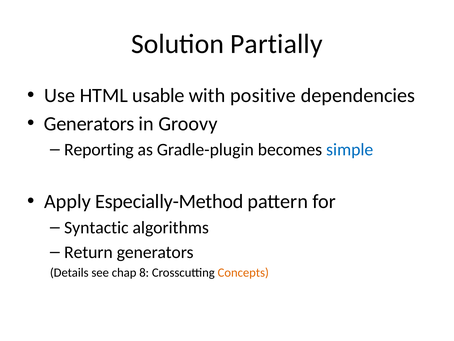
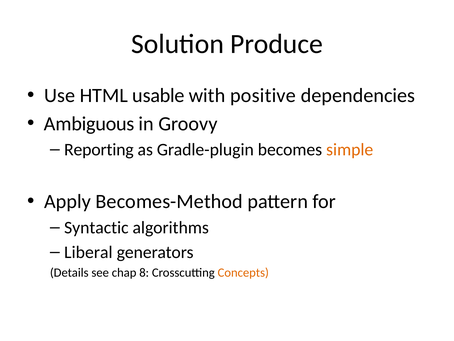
Partially: Partially -> Produce (276, 44)
Generators: Generators -> Ambiguous (89, 124)
simple colour: blue -> orange (350, 150)
Especially-Method: Especially-Method -> Becomes-Method (169, 201)
Return: Return -> Liberal (88, 252)
